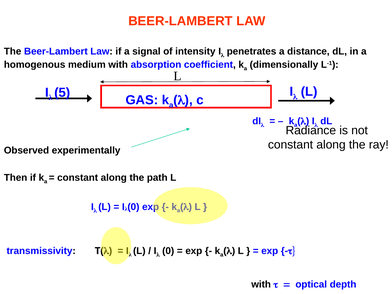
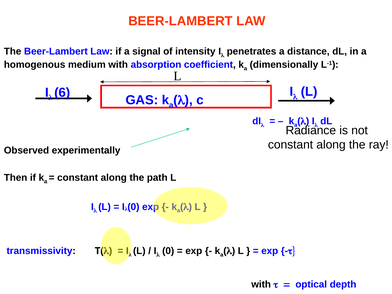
5: 5 -> 6 (62, 93)
